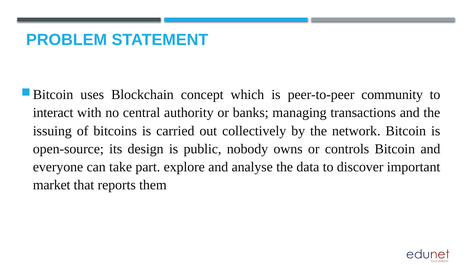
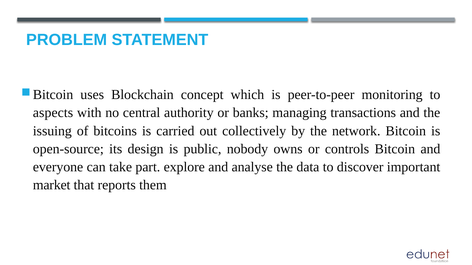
community: community -> monitoring (392, 95)
interact: interact -> aspects (53, 113)
